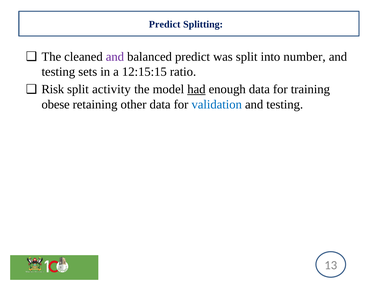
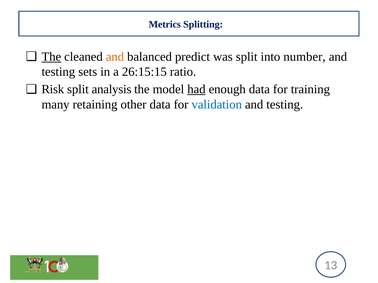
Predict: Predict -> Metrics (165, 24)
The underline: none -> present (51, 57)
and colour: purple -> orange (115, 57)
12:15:15: 12:15:15 -> 26:15:15 (144, 72)
activity: activity -> analysis (112, 89)
obese: obese -> many (56, 105)
